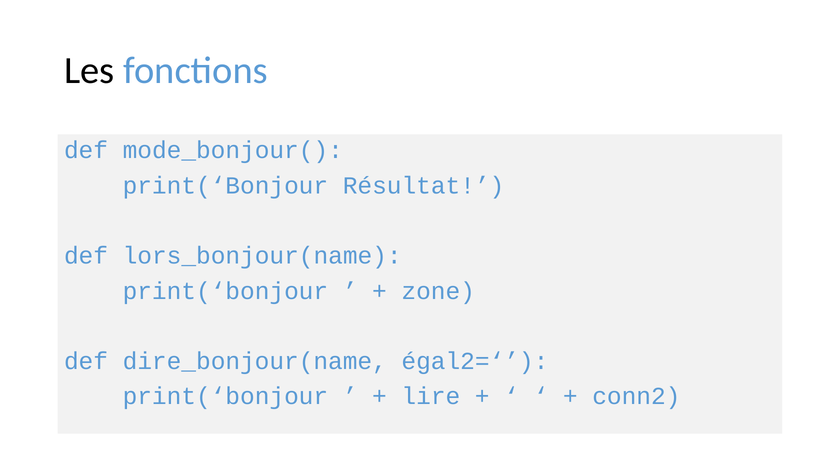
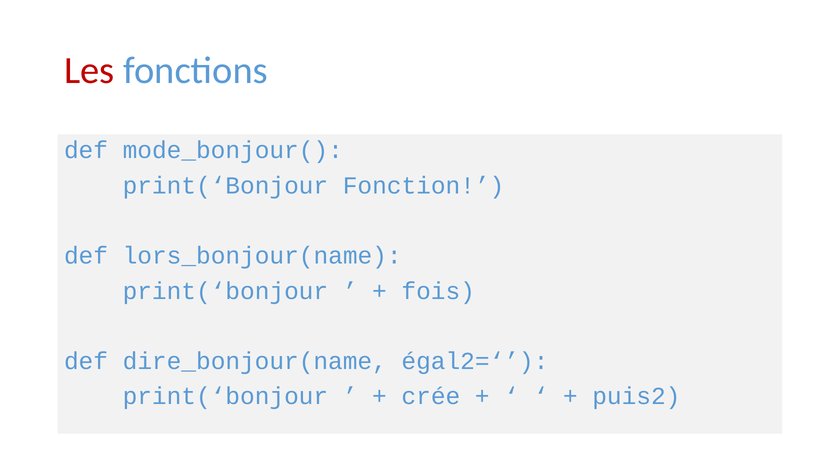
Les colour: black -> red (89, 71)
Résultat: Résultat -> Fonction (424, 186)
zone: zone -> fois (438, 291)
lire: lire -> crée (431, 397)
conn2: conn2 -> puis2 (636, 397)
